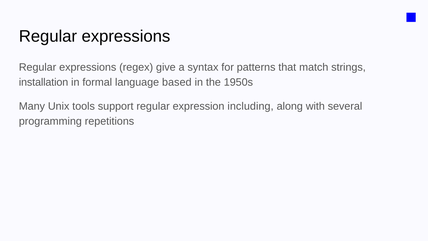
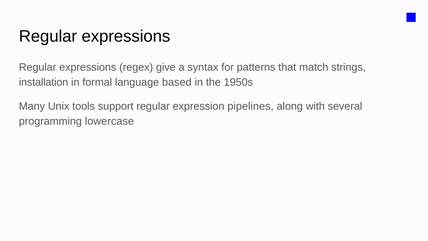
including: including -> pipelines (251, 106)
repetitions: repetitions -> lowercase (109, 121)
